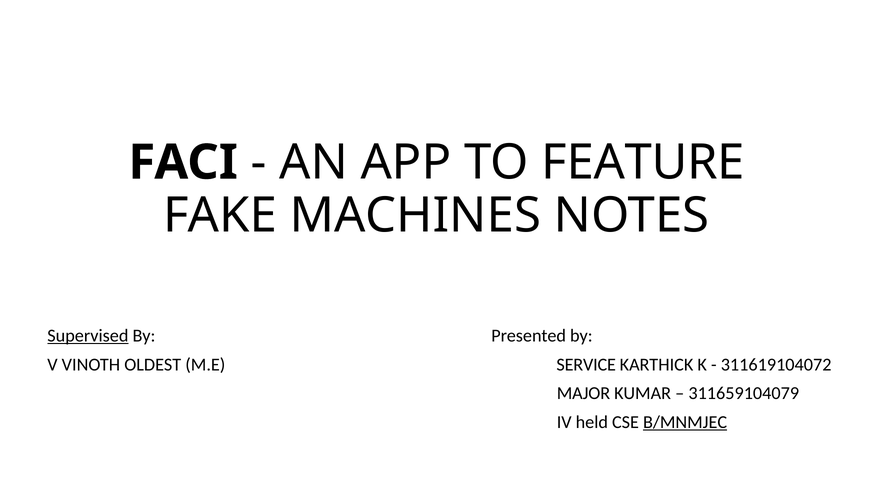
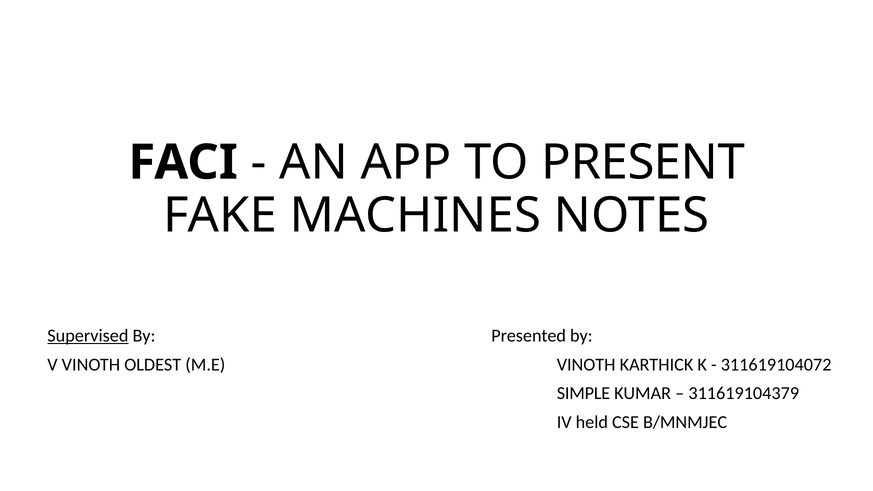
FEATURE: FEATURE -> PRESENT (643, 163)
SERVICE: SERVICE -> VINOTH (586, 365)
MAJOR: MAJOR -> SIMPLE (584, 393)
311659104079: 311659104079 -> 311619104379 (744, 393)
B/MNMJEC underline: present -> none (685, 422)
